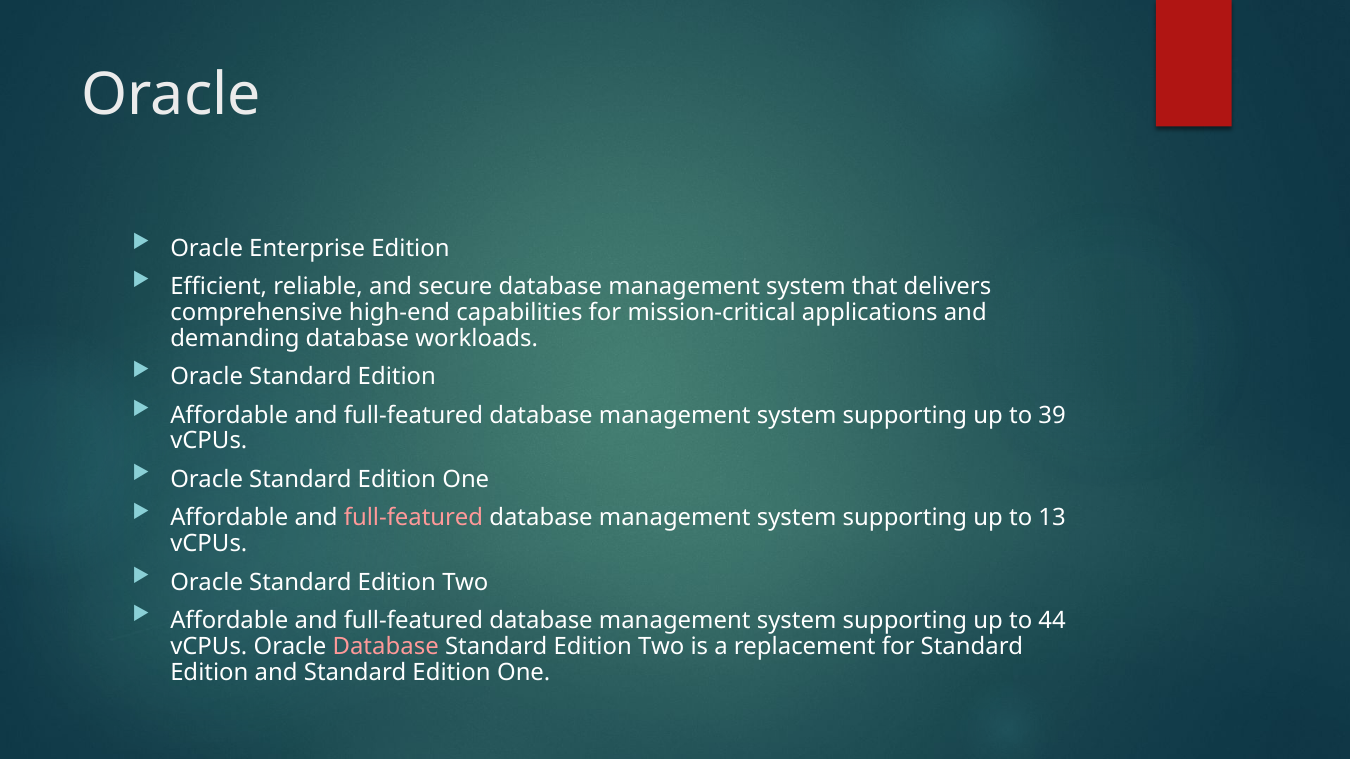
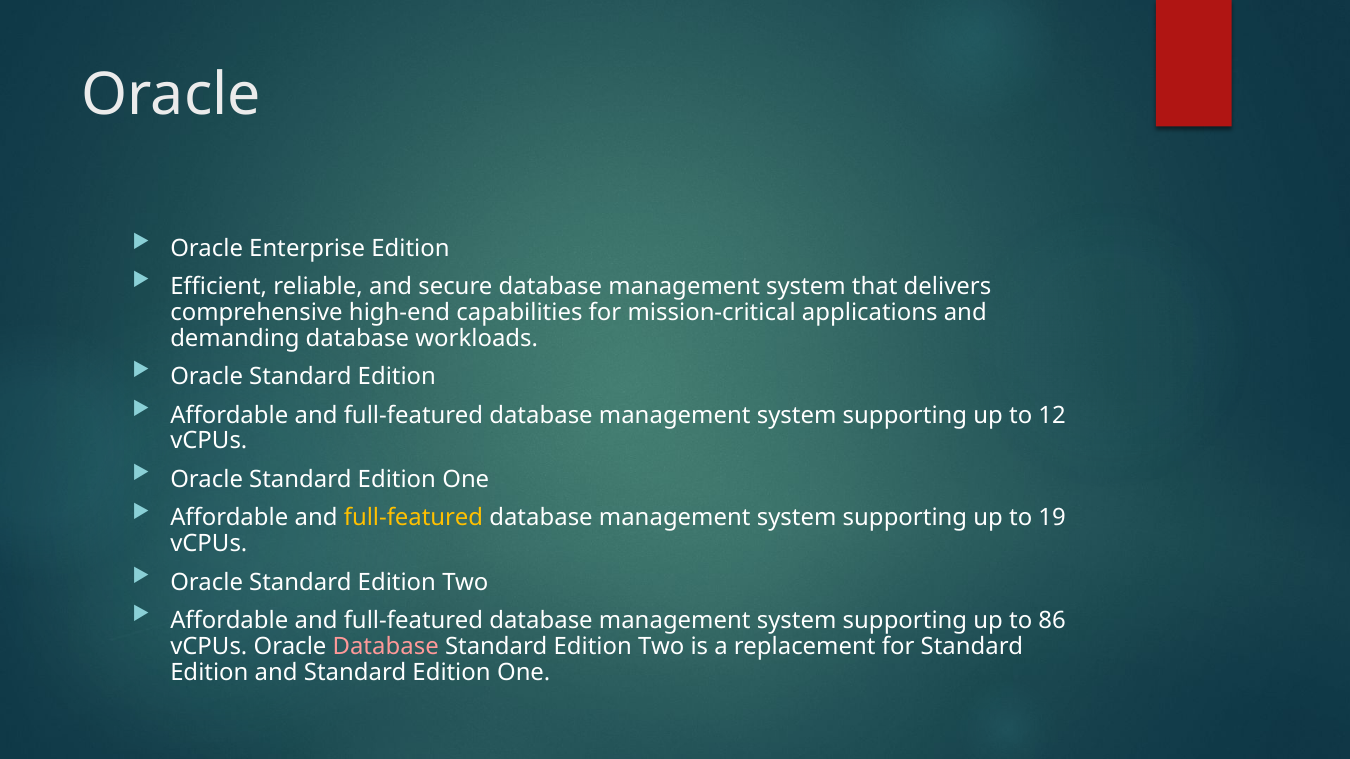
39: 39 -> 12 (1052, 415)
full-featured colour: pink -> yellow (414, 518)
13: 13 -> 19 (1052, 518)
44: 44 -> 86 (1052, 621)
